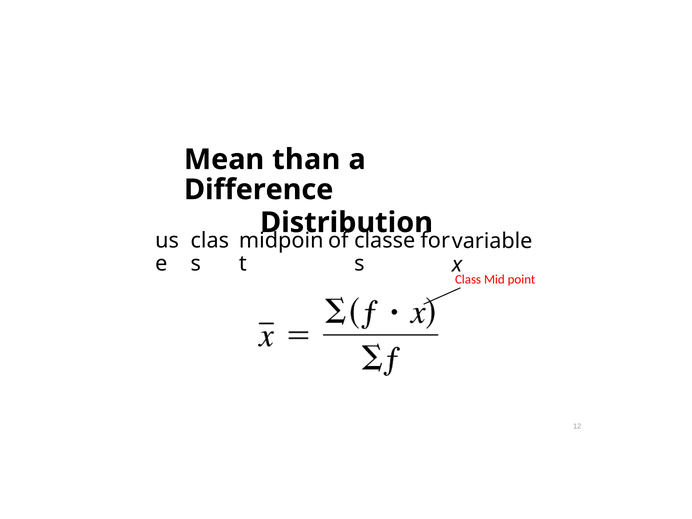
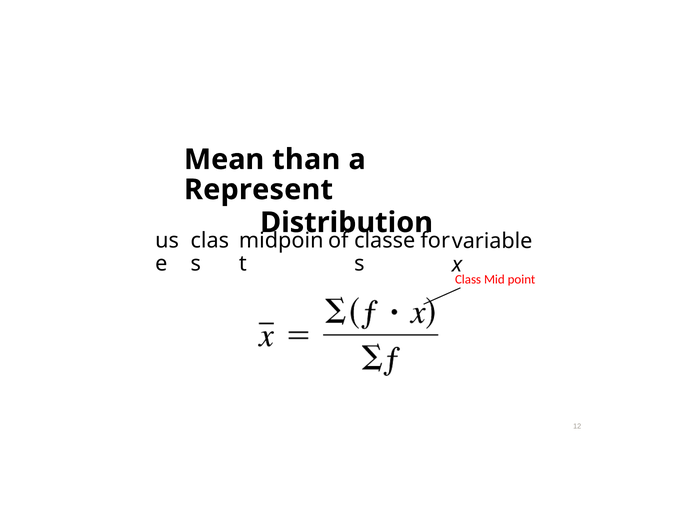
Difference: Difference -> Represent (259, 190)
